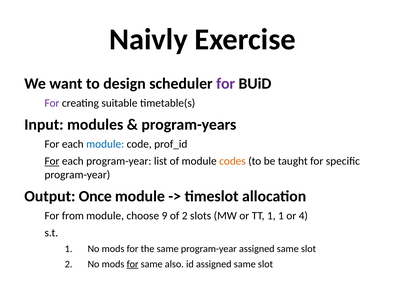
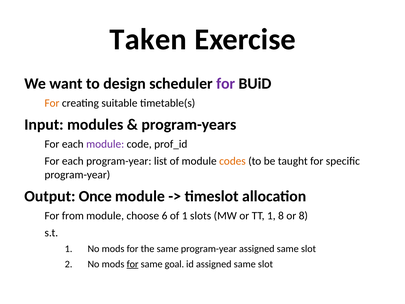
Naivly: Naivly -> Taken (148, 40)
For colour: purple -> orange (52, 103)
module colour: blue -> purple (105, 144)
For underline: present -> none (52, 161)
9: 9 -> 6 (165, 215)
of 2: 2 -> 1 (185, 215)
1 1: 1 -> 8 (281, 215)
or 4: 4 -> 8 (303, 215)
also: also -> goal (174, 264)
